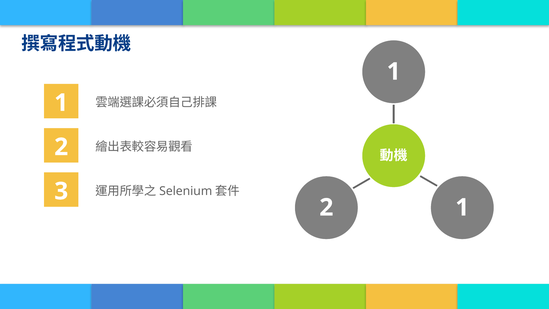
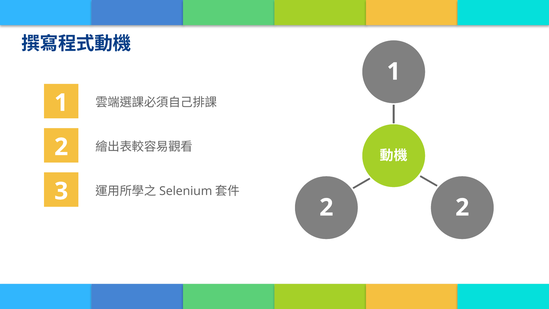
2 1: 1 -> 2 (462, 207)
